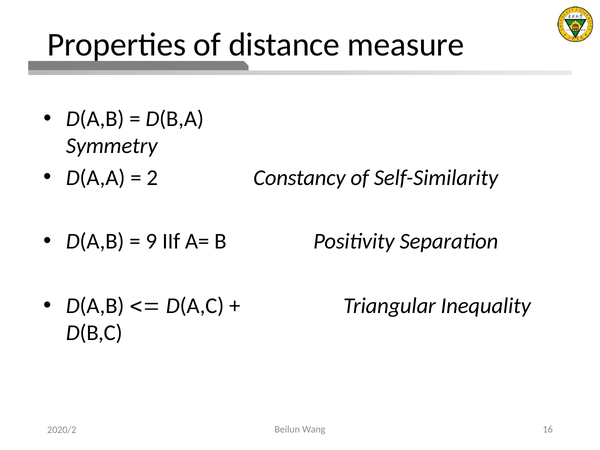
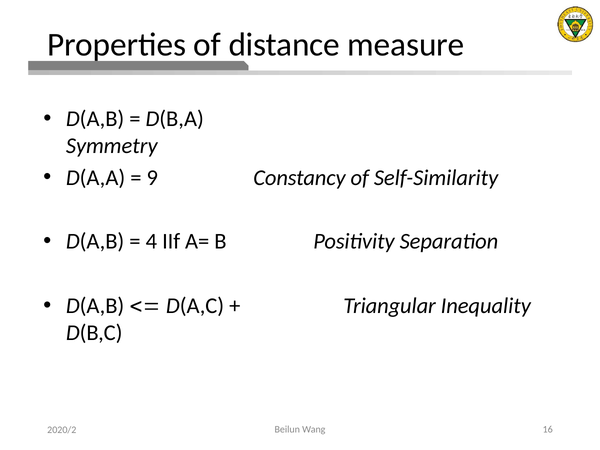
2: 2 -> 9 (152, 178)
9: 9 -> 4 (151, 241)
